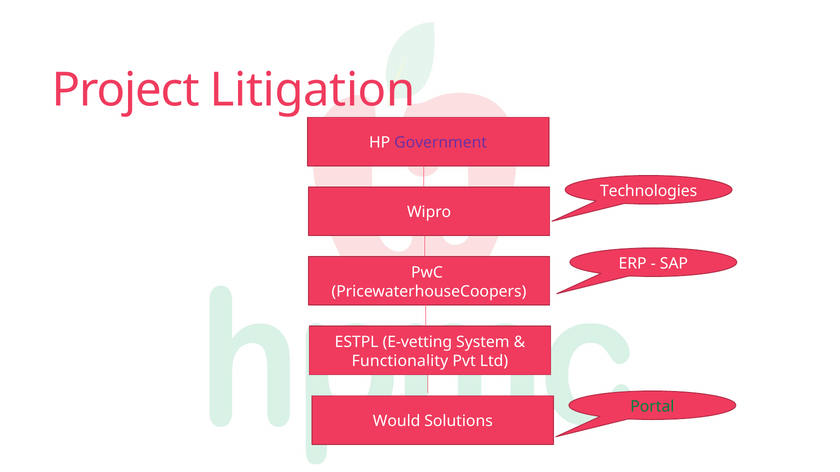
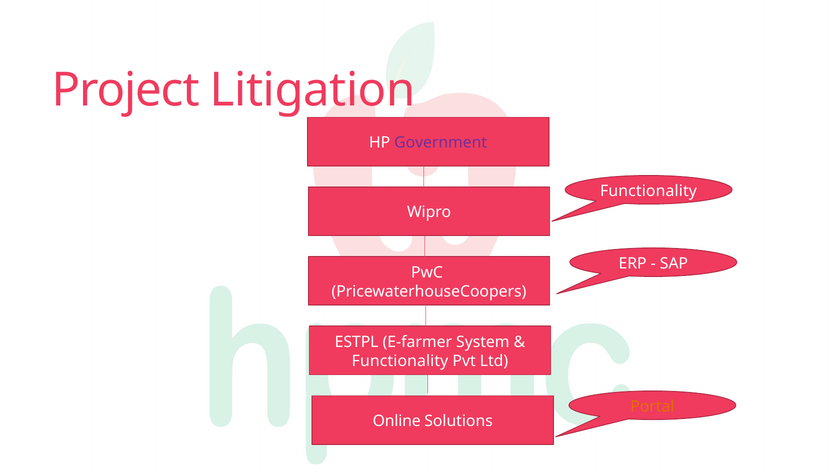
Technologies: Technologies -> Functionality (648, 191)
E-vetting: E-vetting -> E-farmer (417, 342)
Portal colour: green -> orange (652, 407)
Would: Would -> Online (397, 422)
